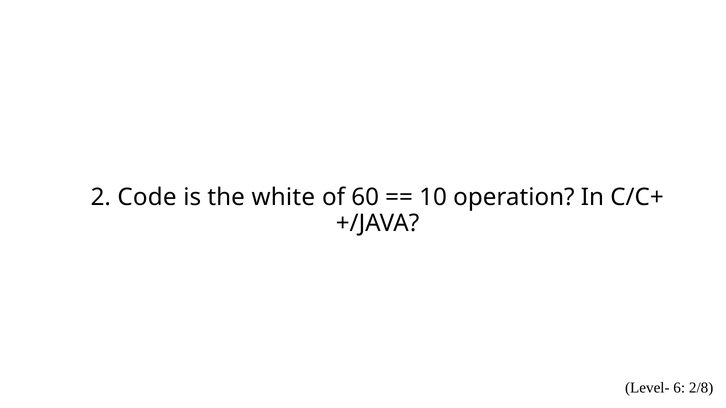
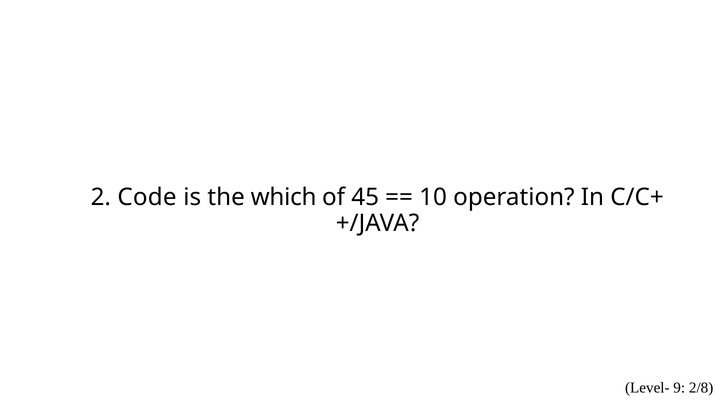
white: white -> which (284, 198)
60: 60 -> 45 (365, 198)
6: 6 -> 9 (679, 388)
